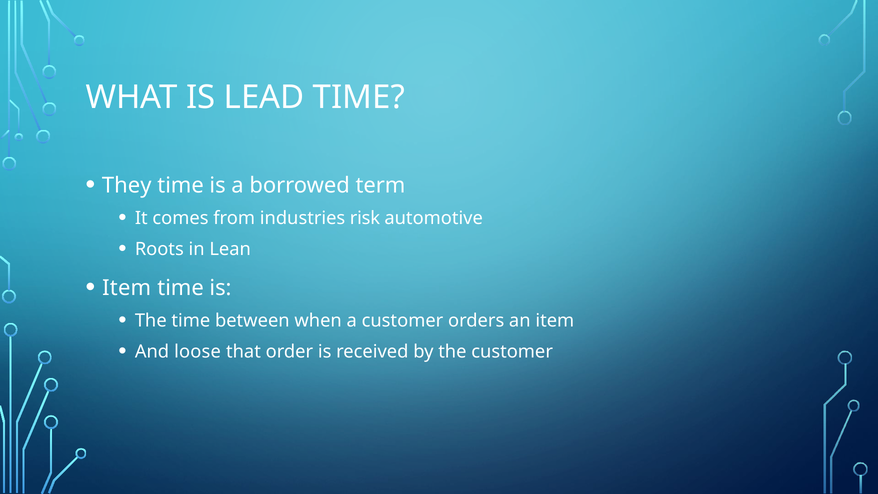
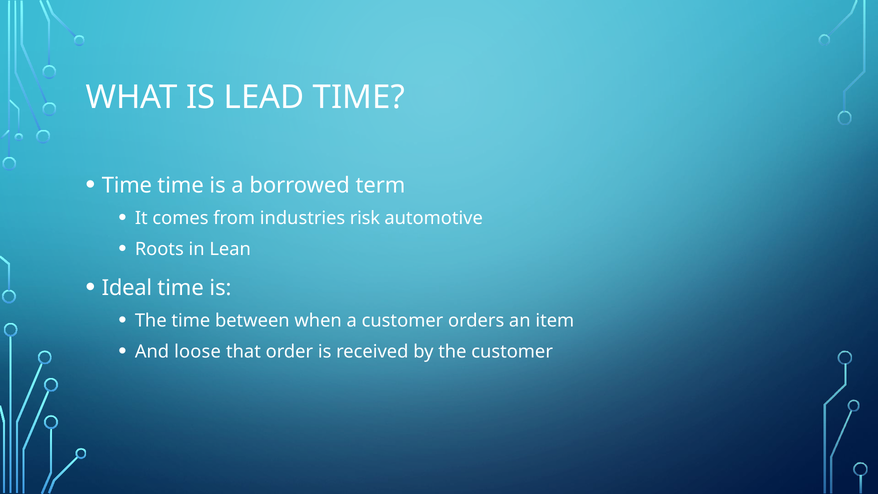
They: They -> Time (127, 185)
Item: Item -> Ideal (127, 288)
